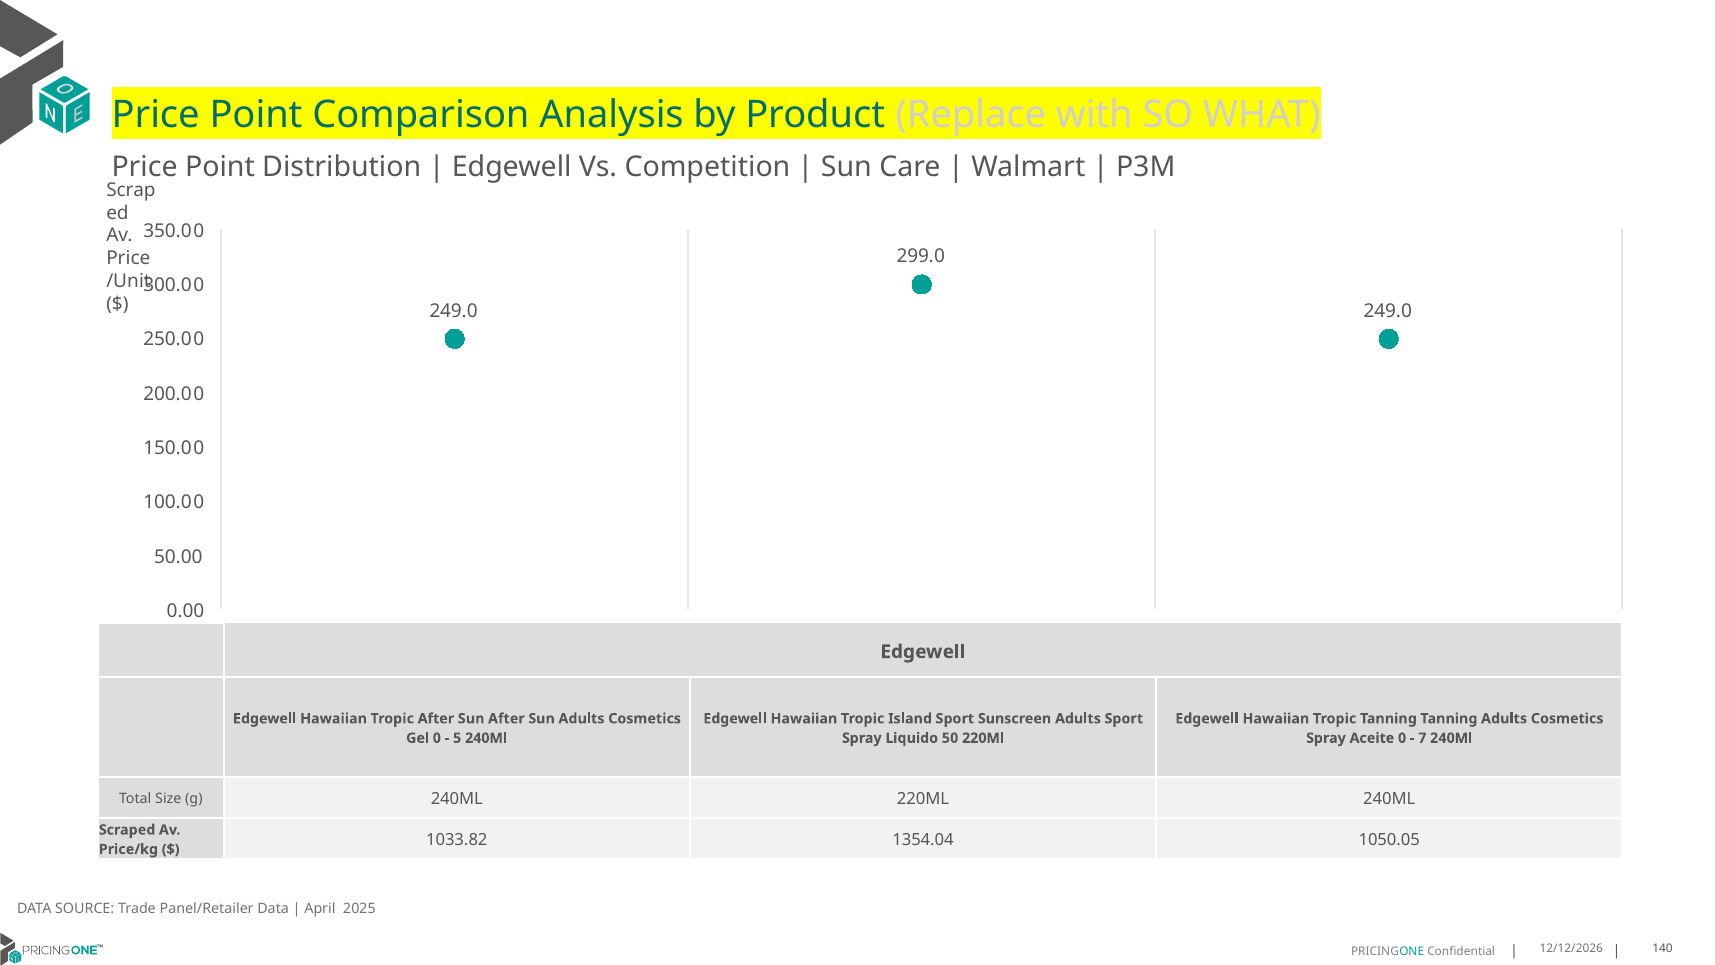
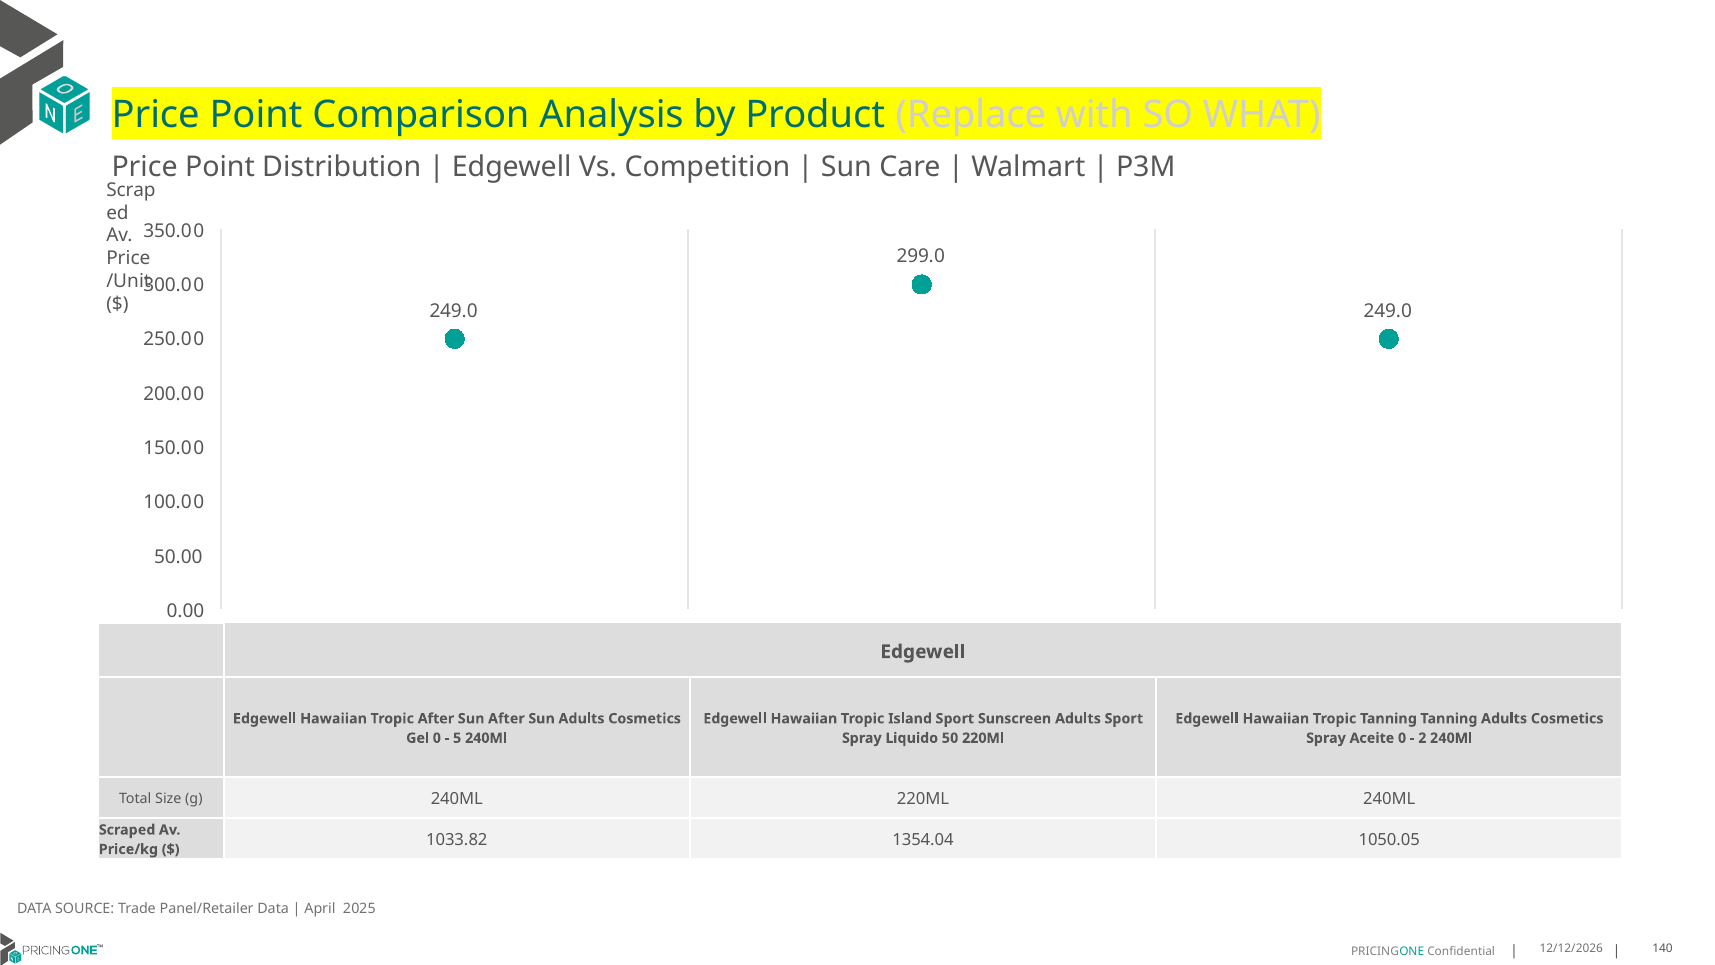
7: 7 -> 2 (1422, 738)
